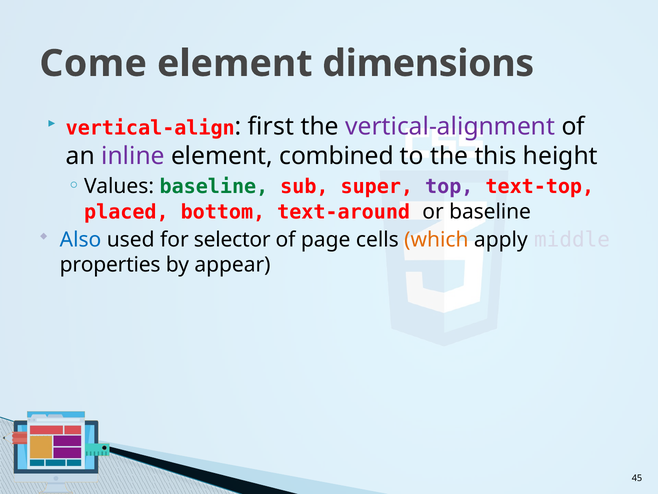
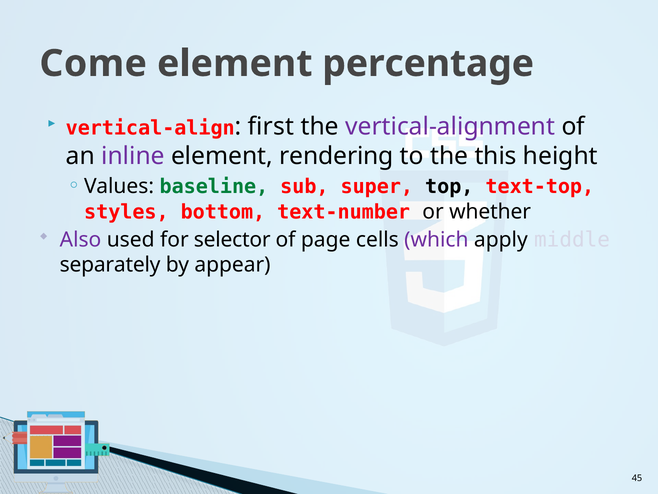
dimensions: dimensions -> percentage (428, 63)
combined: combined -> rendering (337, 156)
top colour: purple -> black (449, 186)
placed: placed -> styles (126, 212)
text-around: text-around -> text-number (344, 212)
or baseline: baseline -> whether (490, 211)
Also colour: blue -> purple (81, 240)
which colour: orange -> purple (436, 240)
properties: properties -> separately (110, 265)
